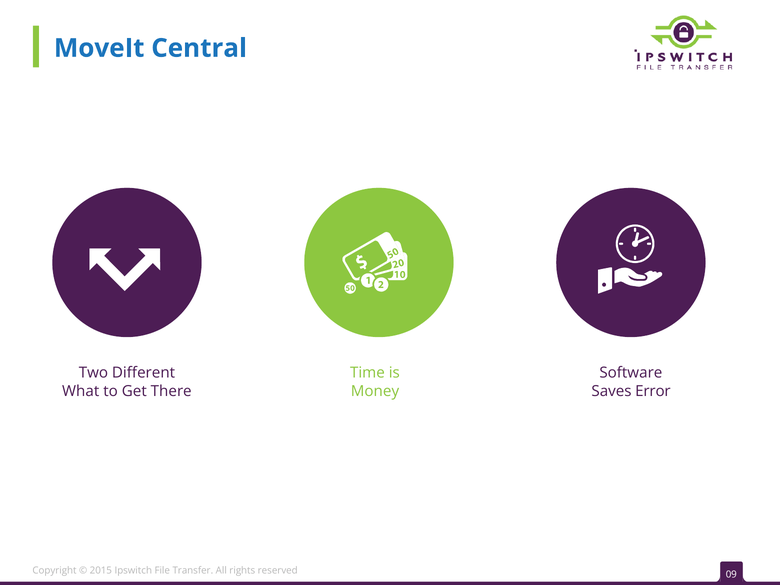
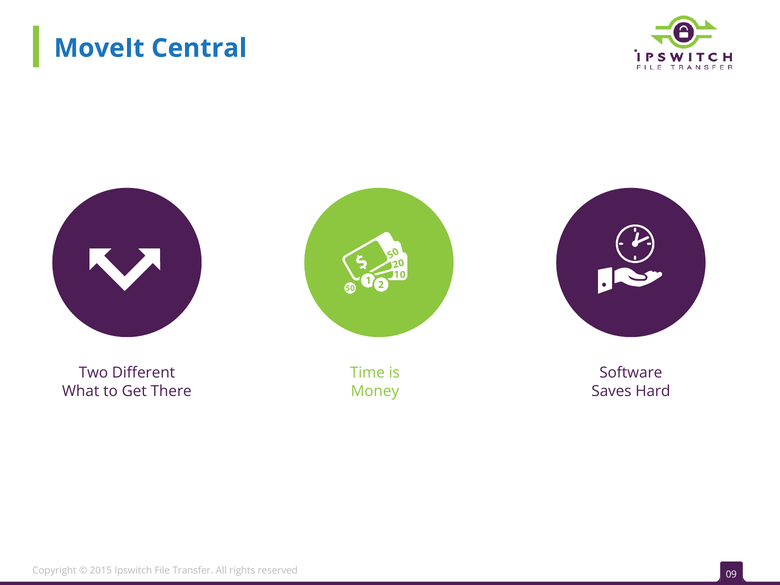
Error: Error -> Hard (653, 391)
